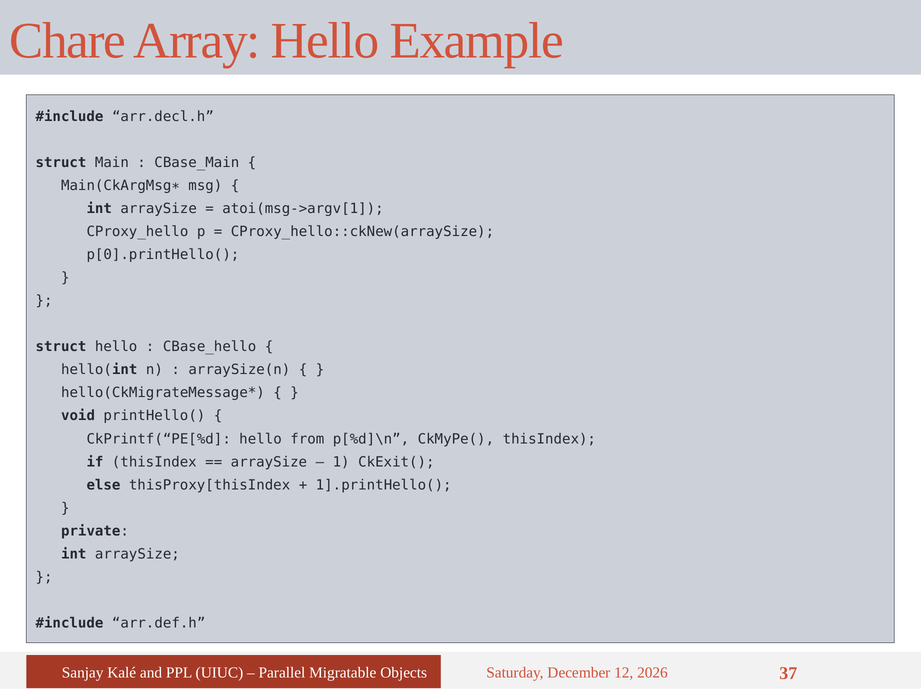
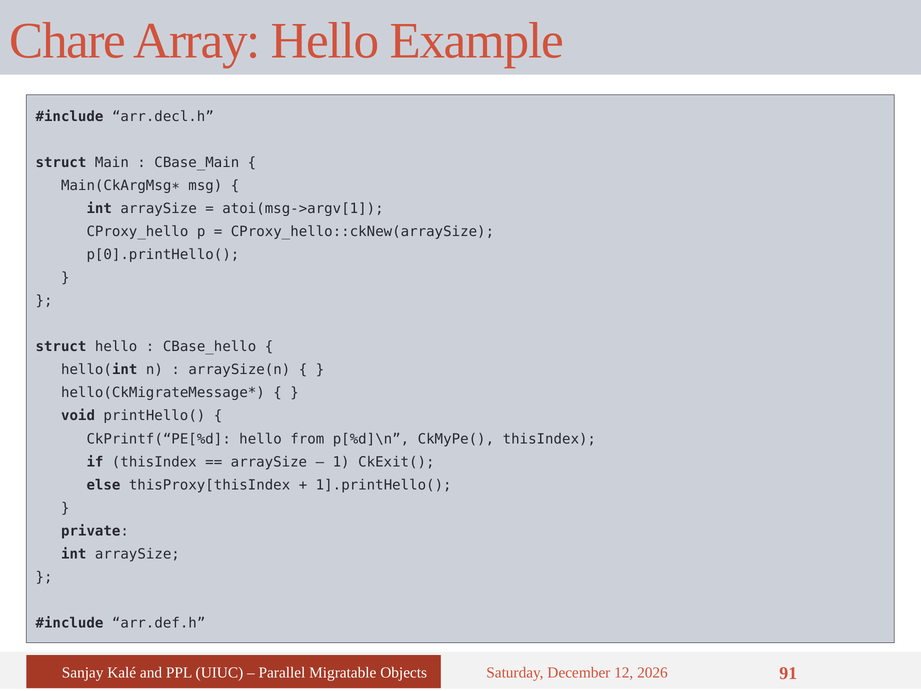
37: 37 -> 91 (788, 673)
